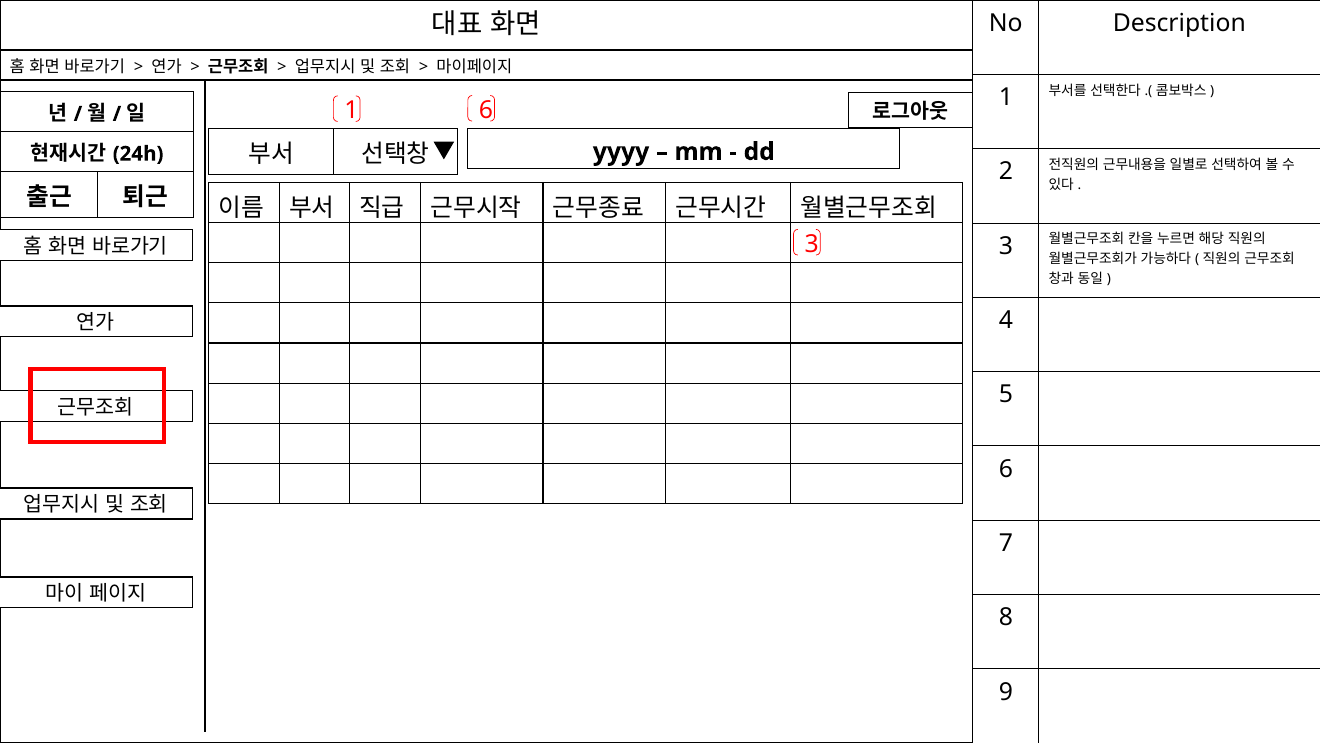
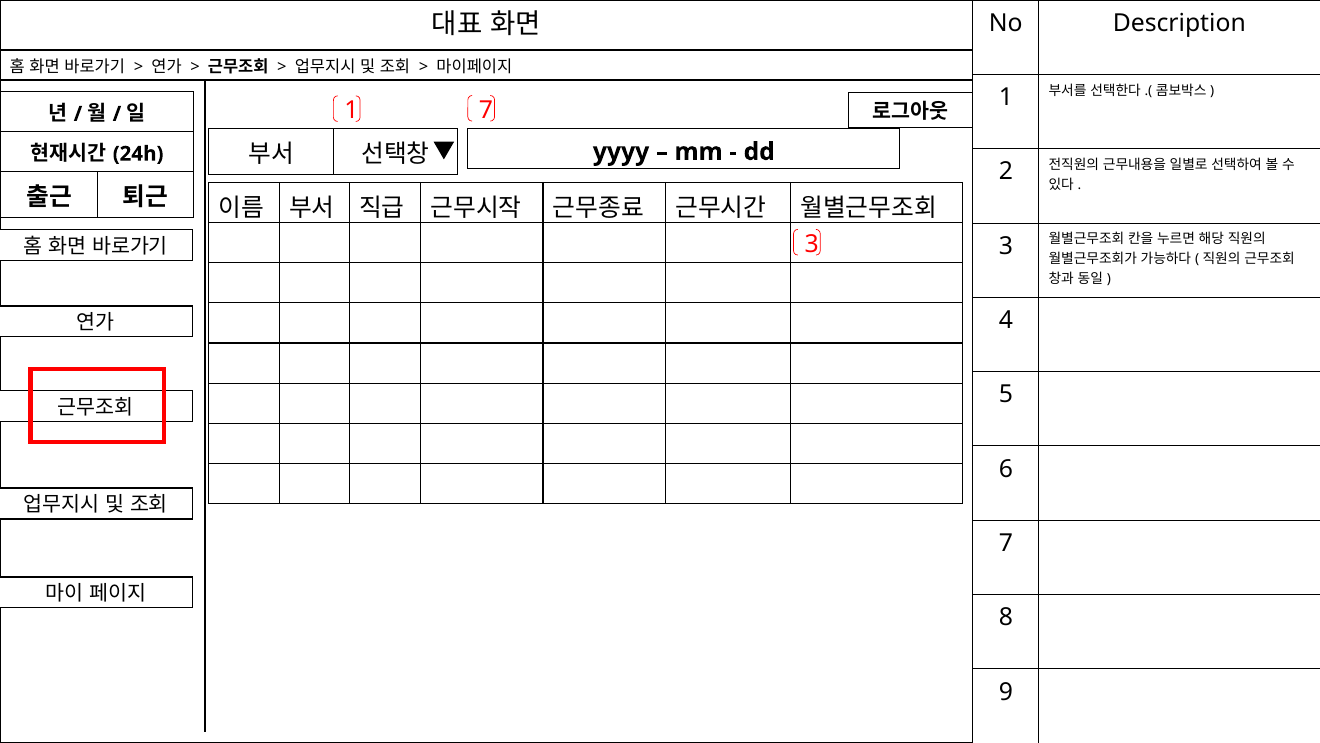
1 6: 6 -> 7 (486, 110)
